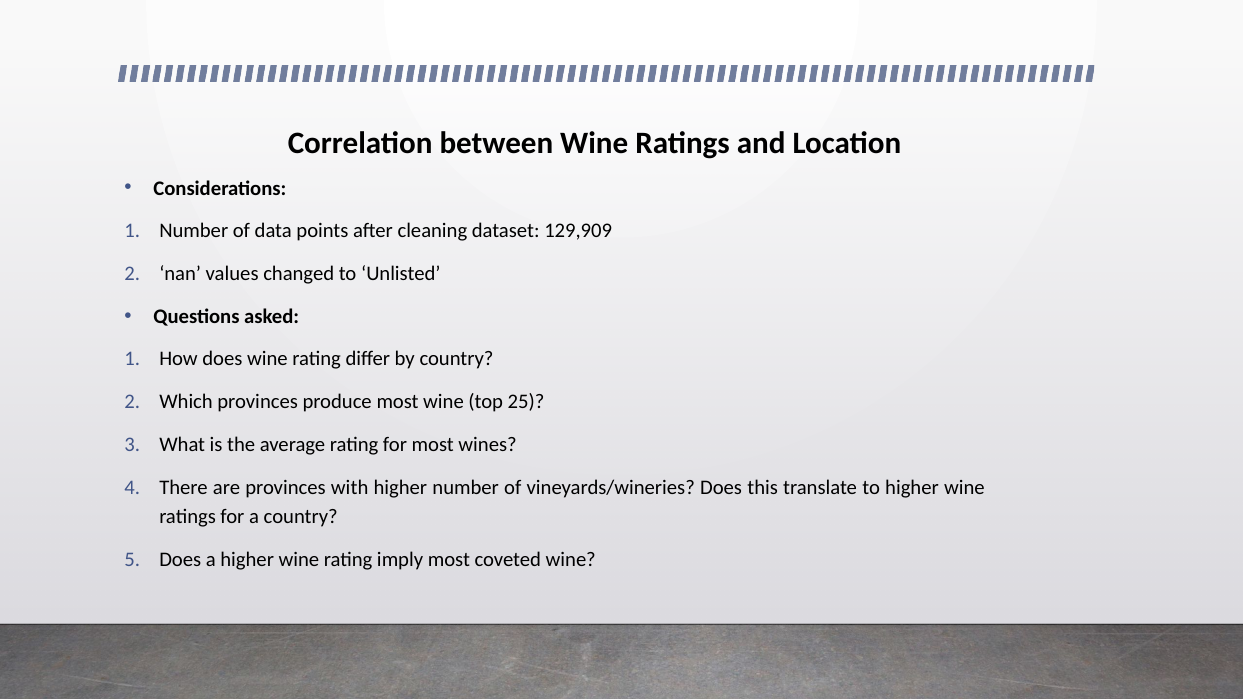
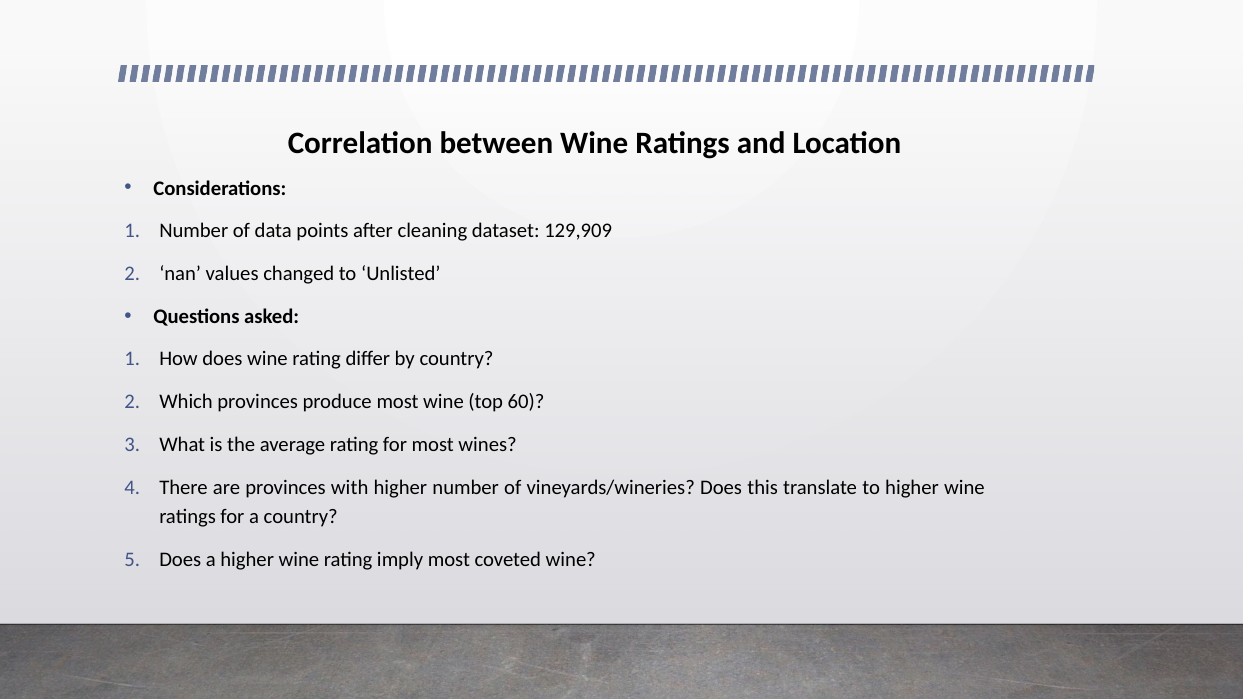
25: 25 -> 60 (526, 402)
